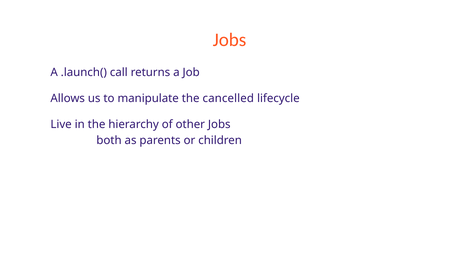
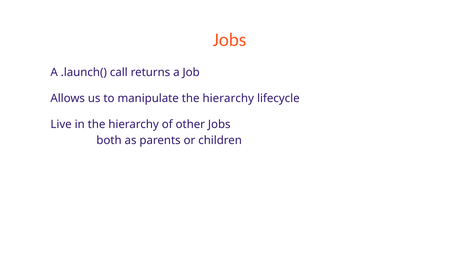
manipulate the cancelled: cancelled -> hierarchy (228, 99)
